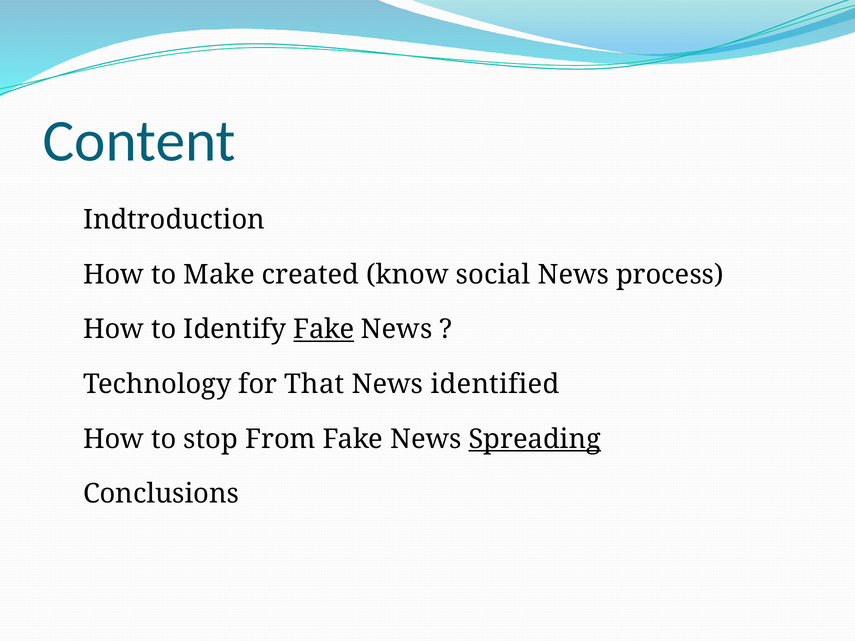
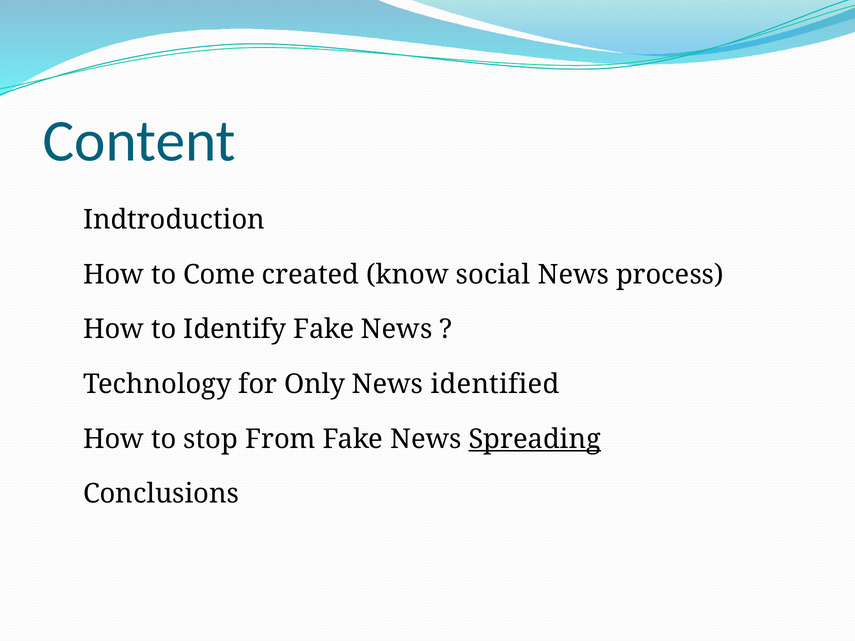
Make: Make -> Come (219, 275)
Fake underline: present -> none (324, 330)
That: That -> Only (315, 384)
